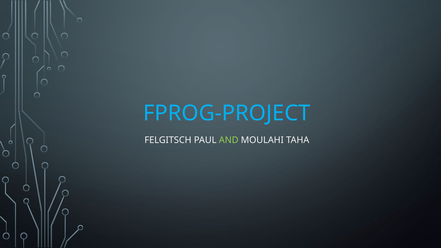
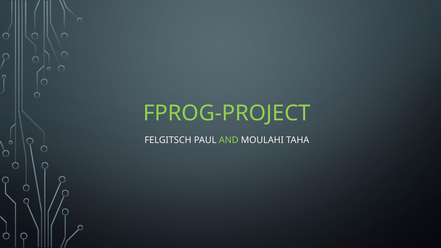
FPROG-PROJECT colour: light blue -> light green (227, 113)
